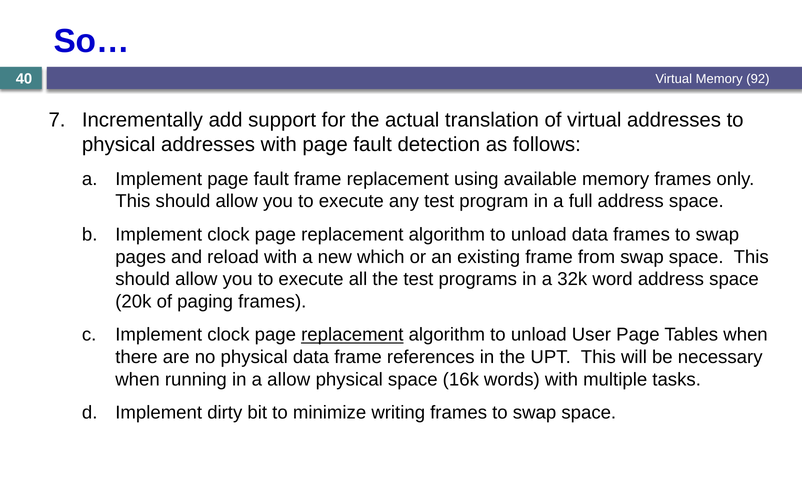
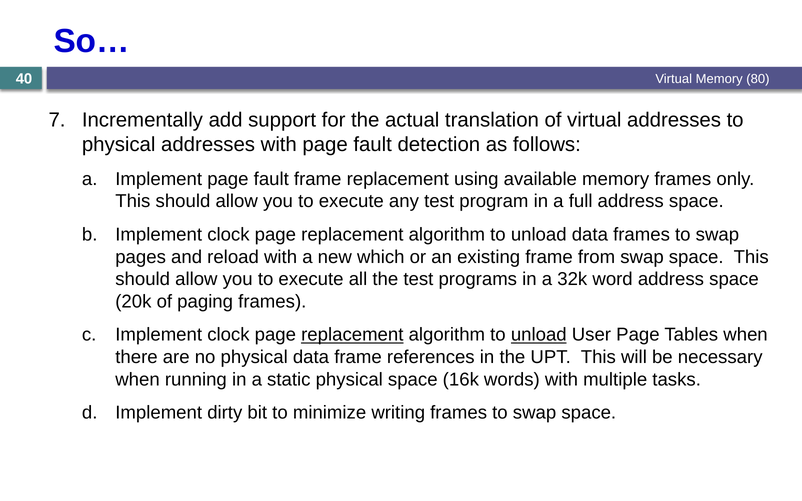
92: 92 -> 80 (758, 79)
unload underline: none -> present (539, 335)
a allow: allow -> static (289, 380)
